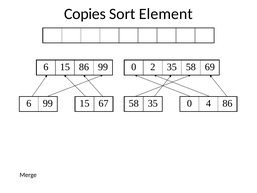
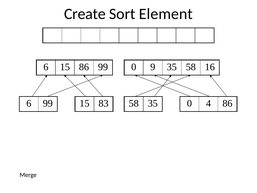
Copies: Copies -> Create (85, 14)
2: 2 -> 9 (153, 67)
69: 69 -> 16 (210, 67)
67: 67 -> 83 (104, 103)
